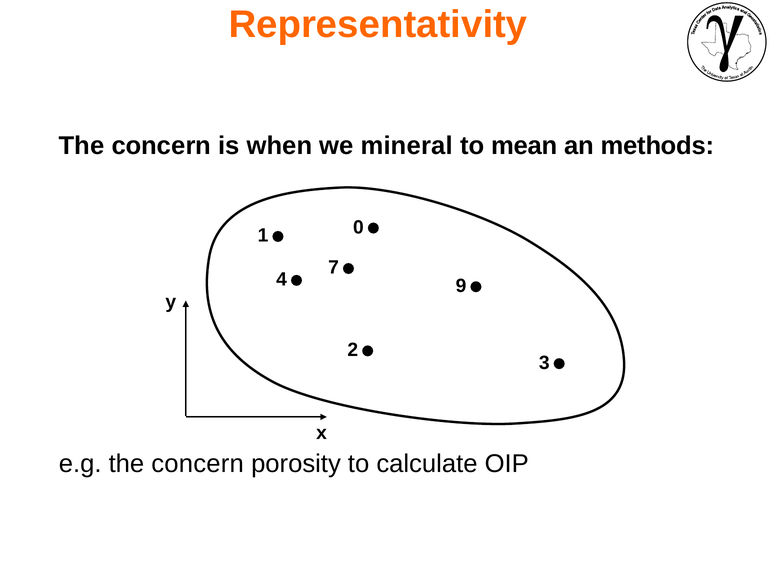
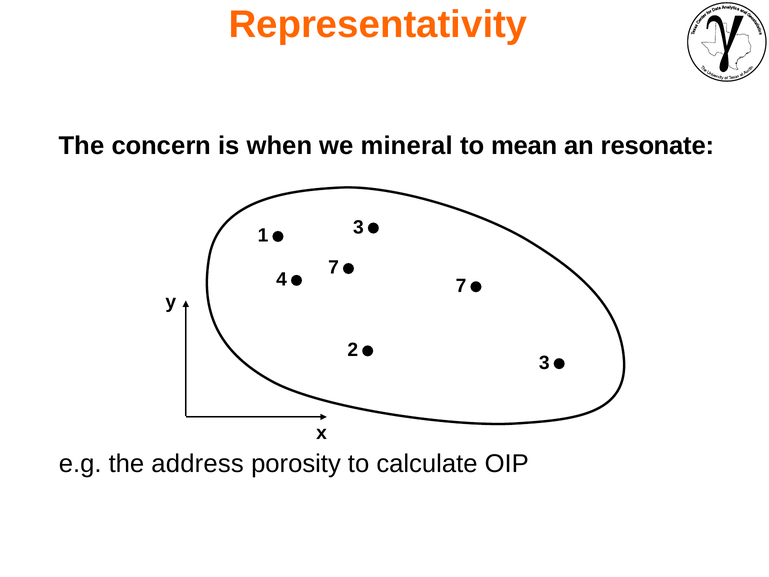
methods: methods -> resonate (658, 146)
1 0: 0 -> 3 (358, 227)
4 9: 9 -> 7 (461, 286)
e.g the concern: concern -> address (198, 464)
